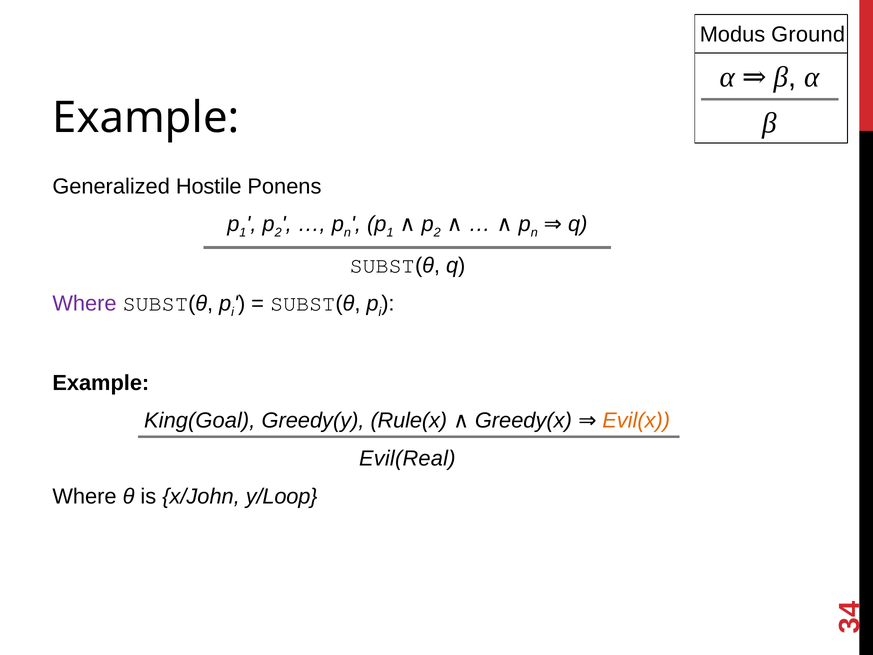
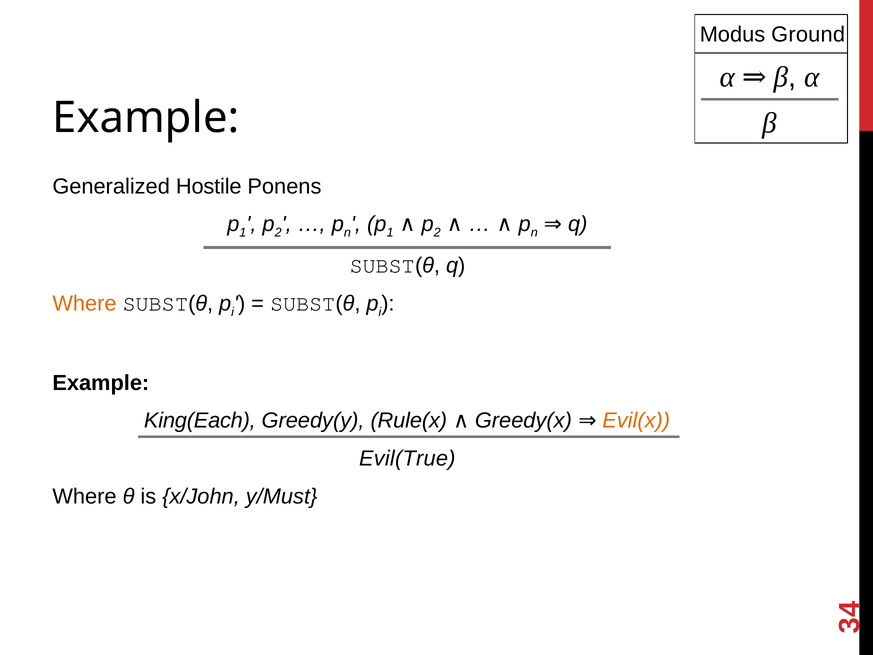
Where colour: purple -> orange (84, 303)
King(Goal: King(Goal -> King(Each (200, 420)
Evil(Real: Evil(Real -> Evil(True (407, 458)
y/Loop: y/Loop -> y/Must (282, 496)
